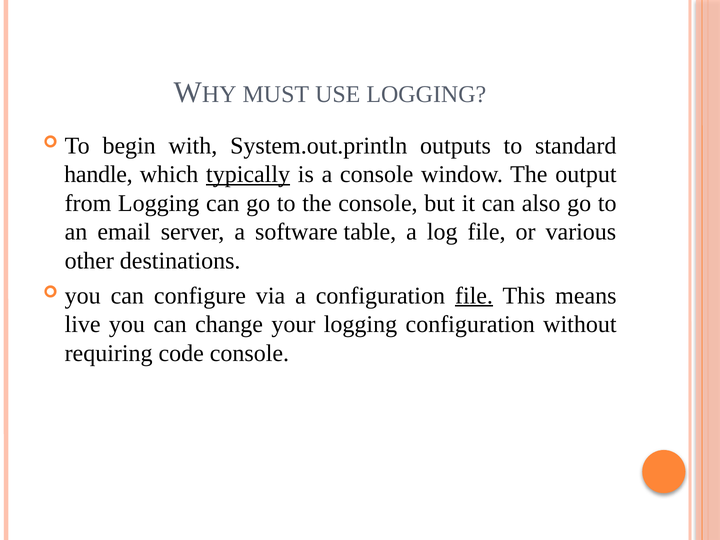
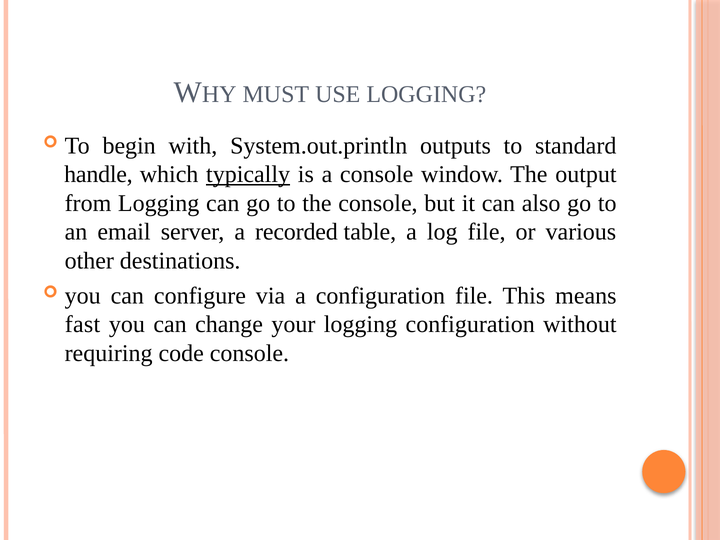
software: software -> recorded (296, 232)
file underline: present -> none (474, 296)
live: live -> fast (83, 324)
